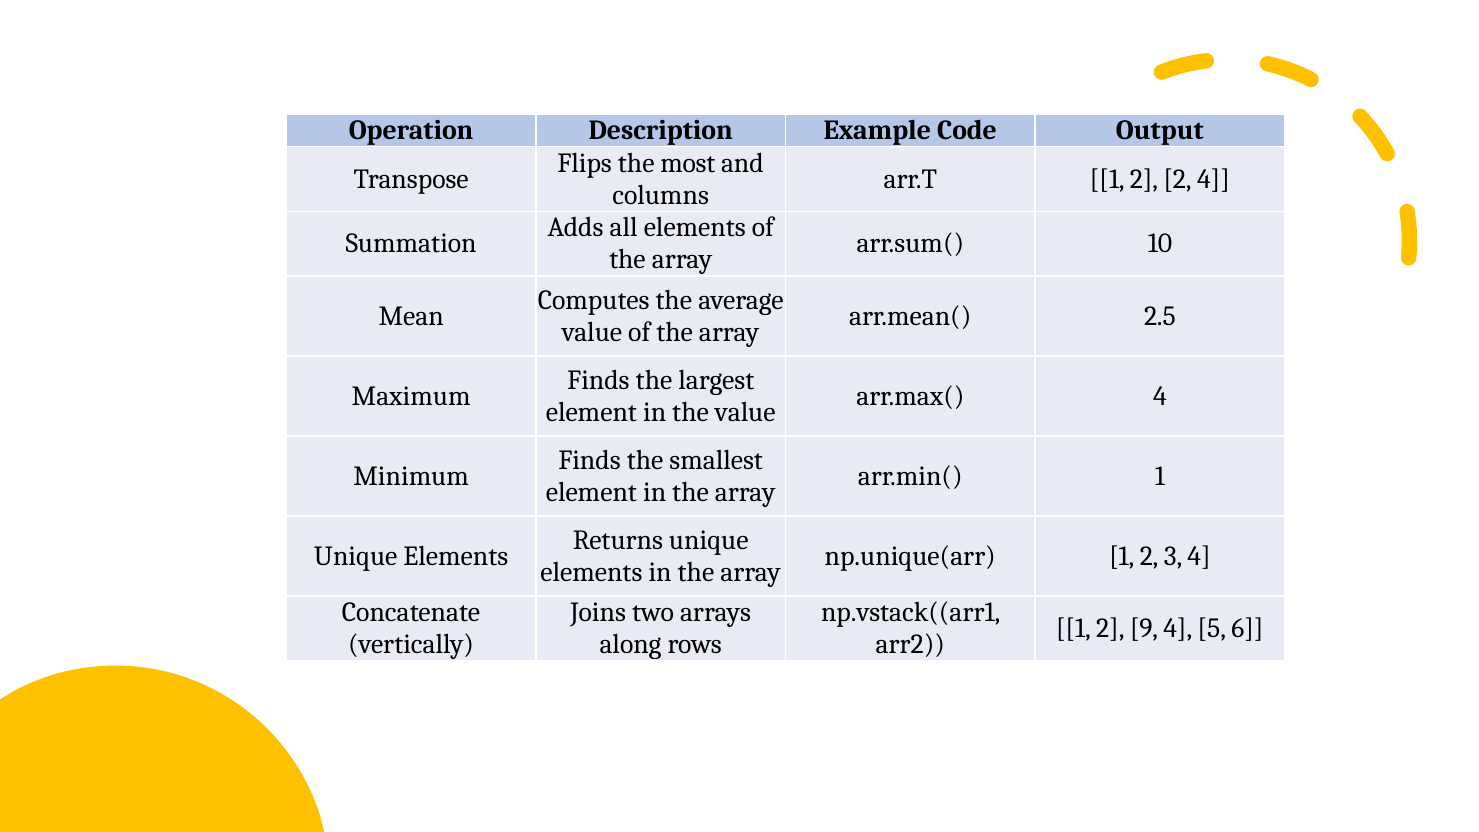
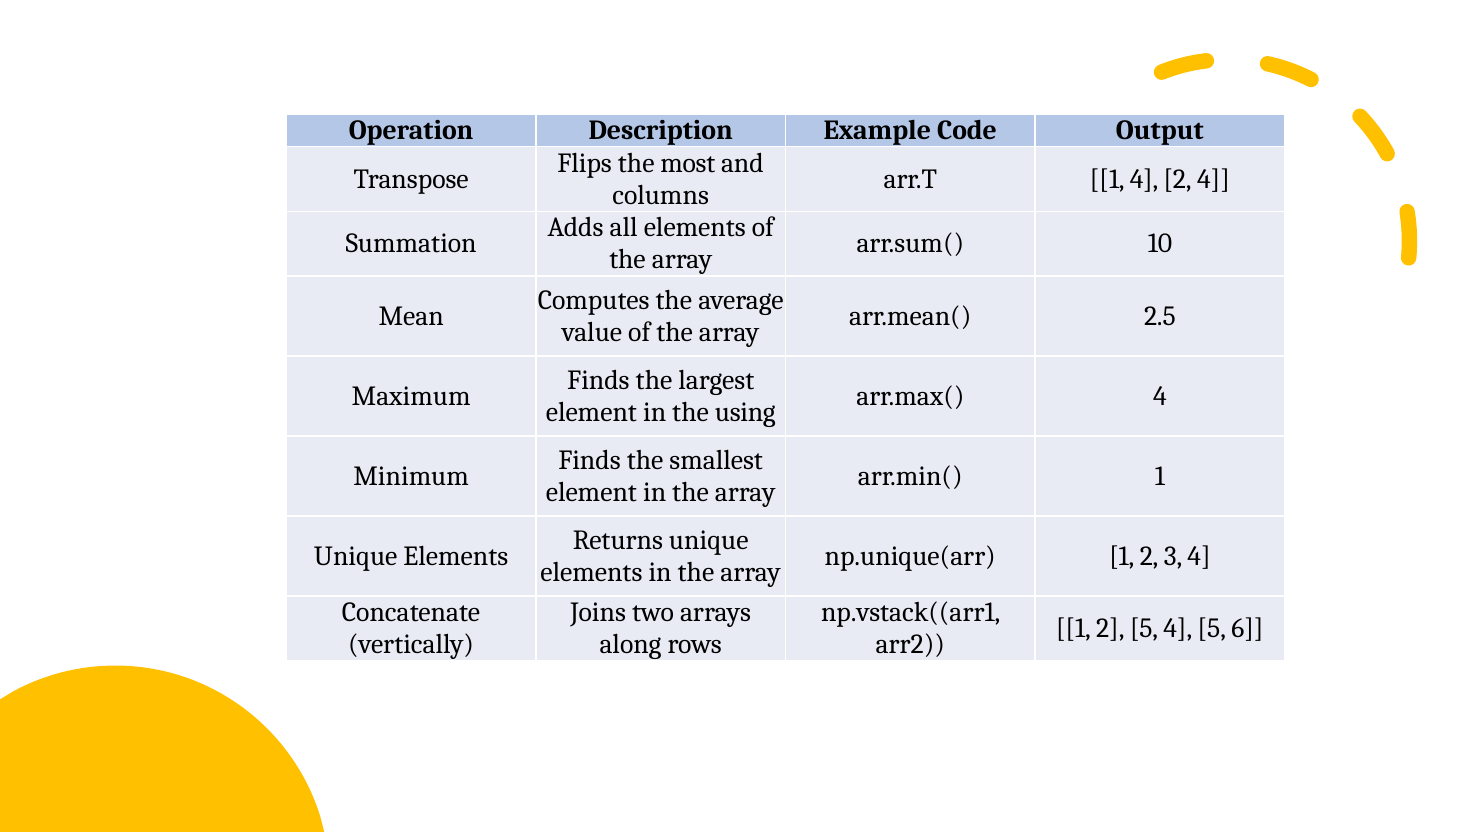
arr.T 1 2: 2 -> 4 (1144, 179)
the value: value -> using (745, 412)
2 9: 9 -> 5 (1144, 628)
